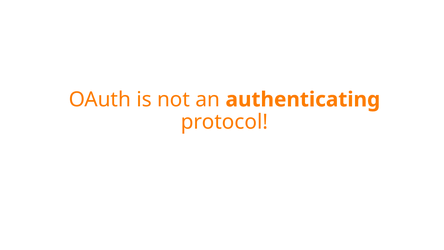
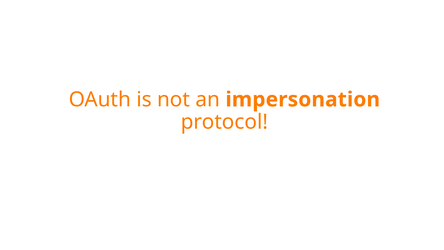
authenticating: authenticating -> impersonation (303, 99)
